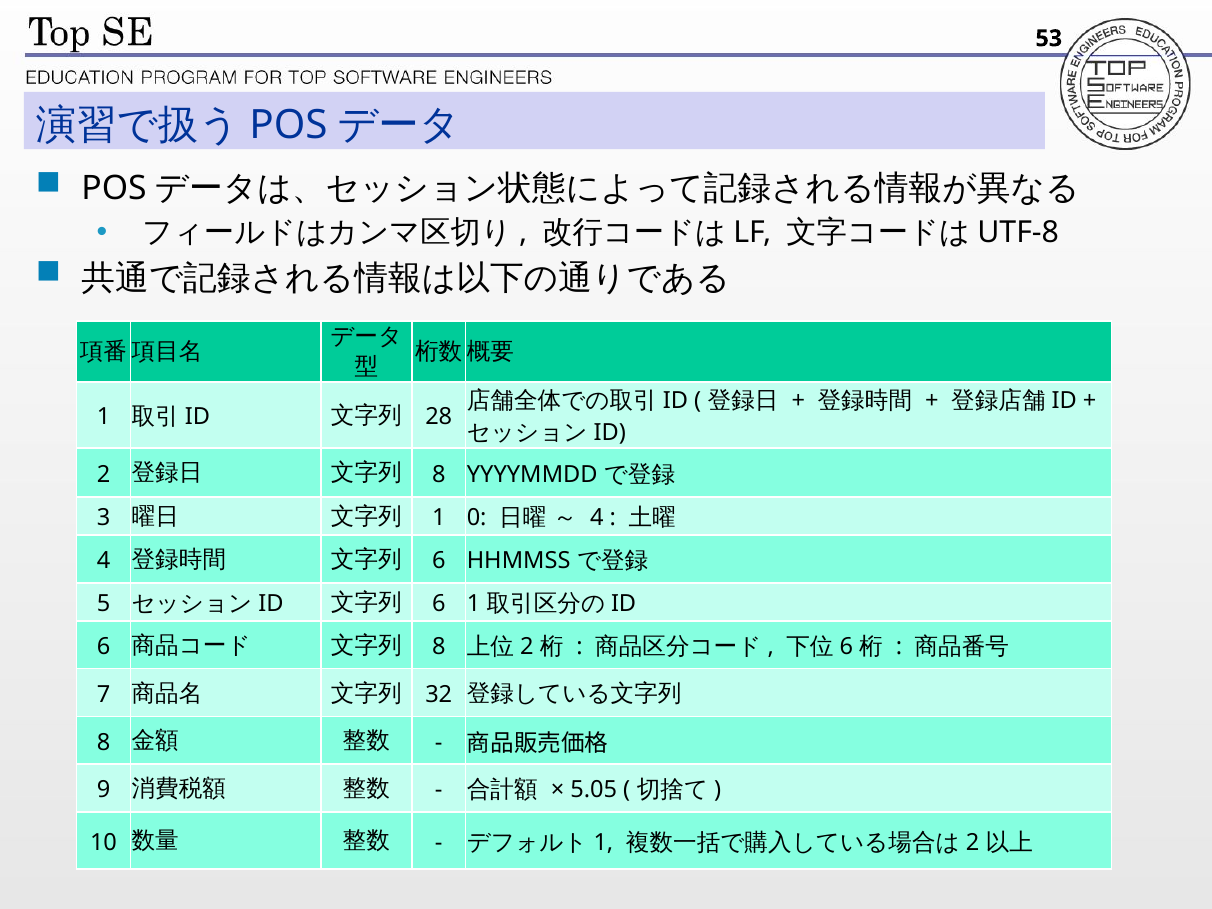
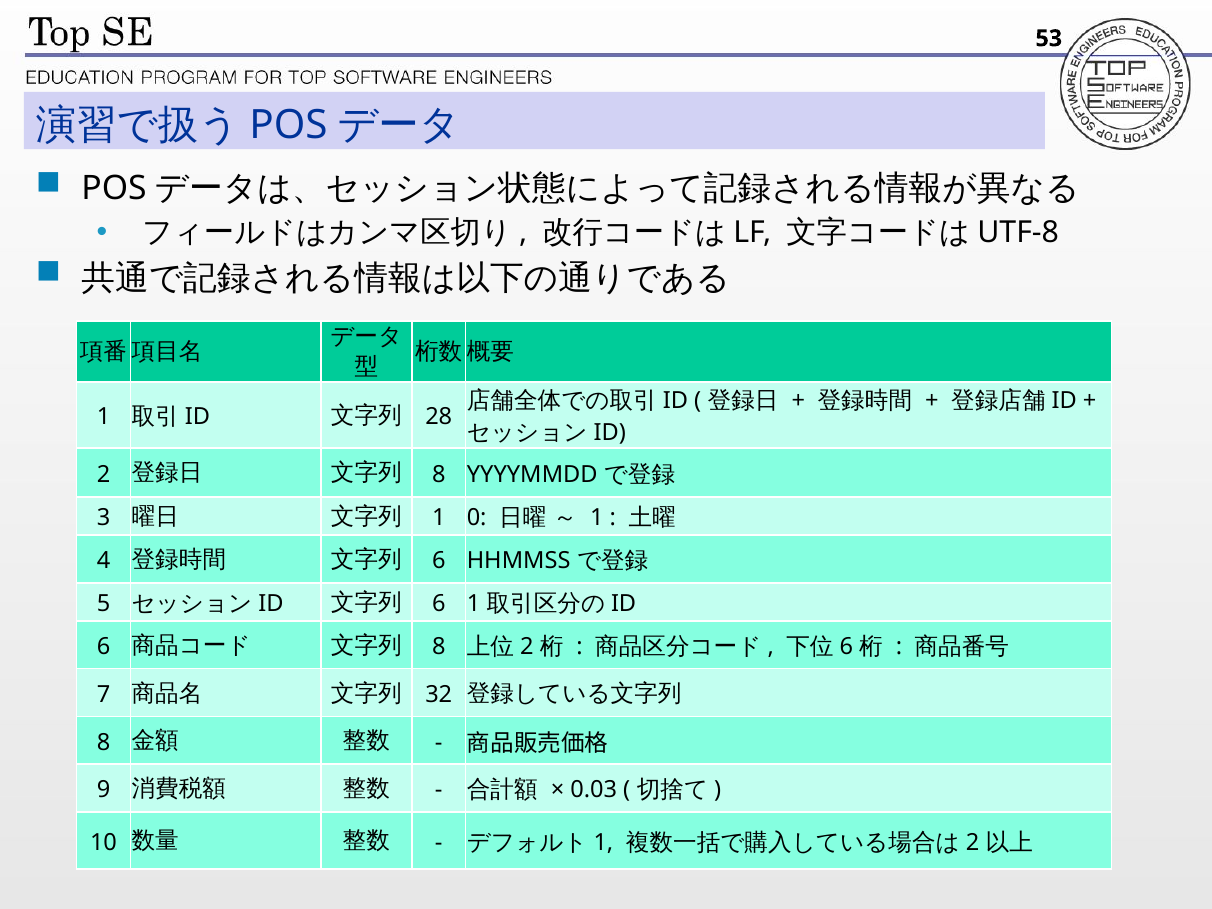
4: 4 -> 1 (597, 518)
5.05: 5.05 -> 0.03 (594, 790)
